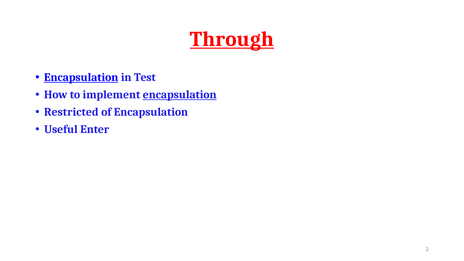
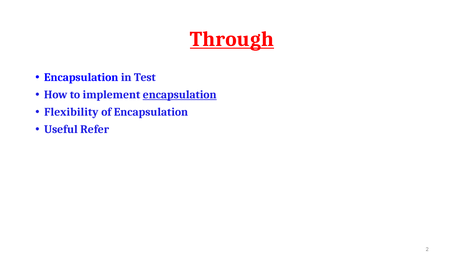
Encapsulation underline: present -> none (81, 77)
Restricted: Restricted -> Flexibility (71, 112)
Enter: Enter -> Refer (95, 129)
